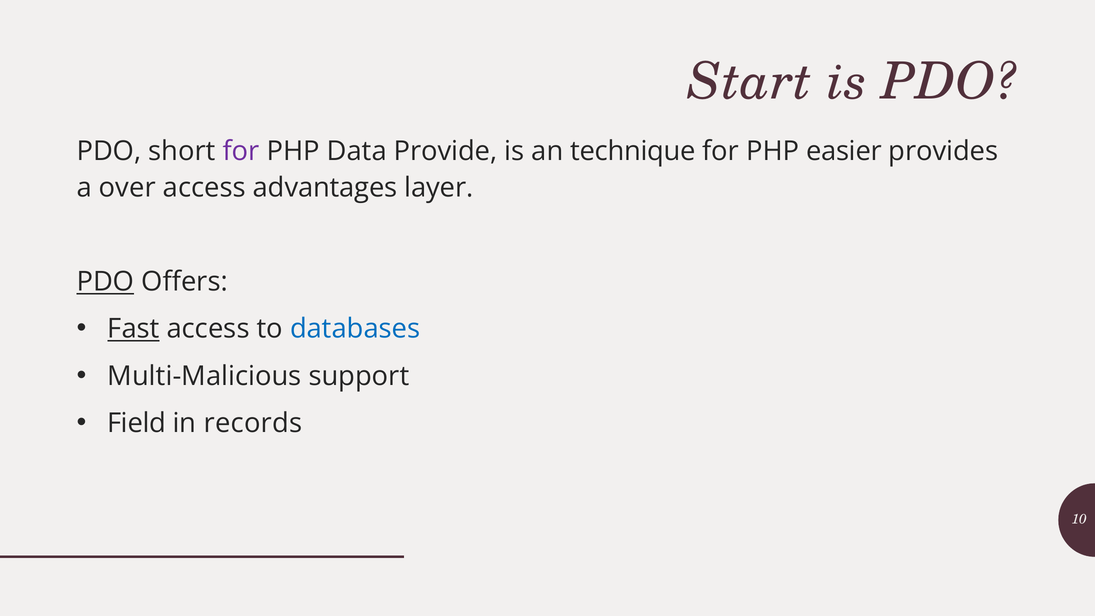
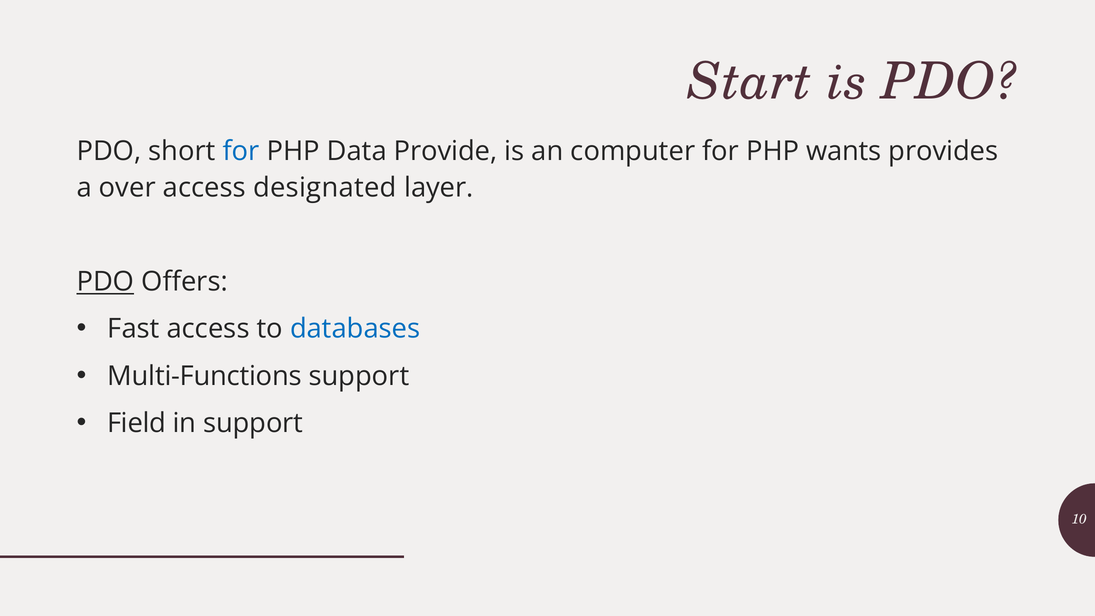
for colour: purple -> blue (241, 151)
technique: technique -> computer (633, 151)
easier: easier -> wants (844, 151)
advantages: advantages -> designated (325, 188)
Fast underline: present -> none (134, 329)
Multi-Malicious: Multi-Malicious -> Multi-Functions (205, 376)
in records: records -> support (253, 423)
